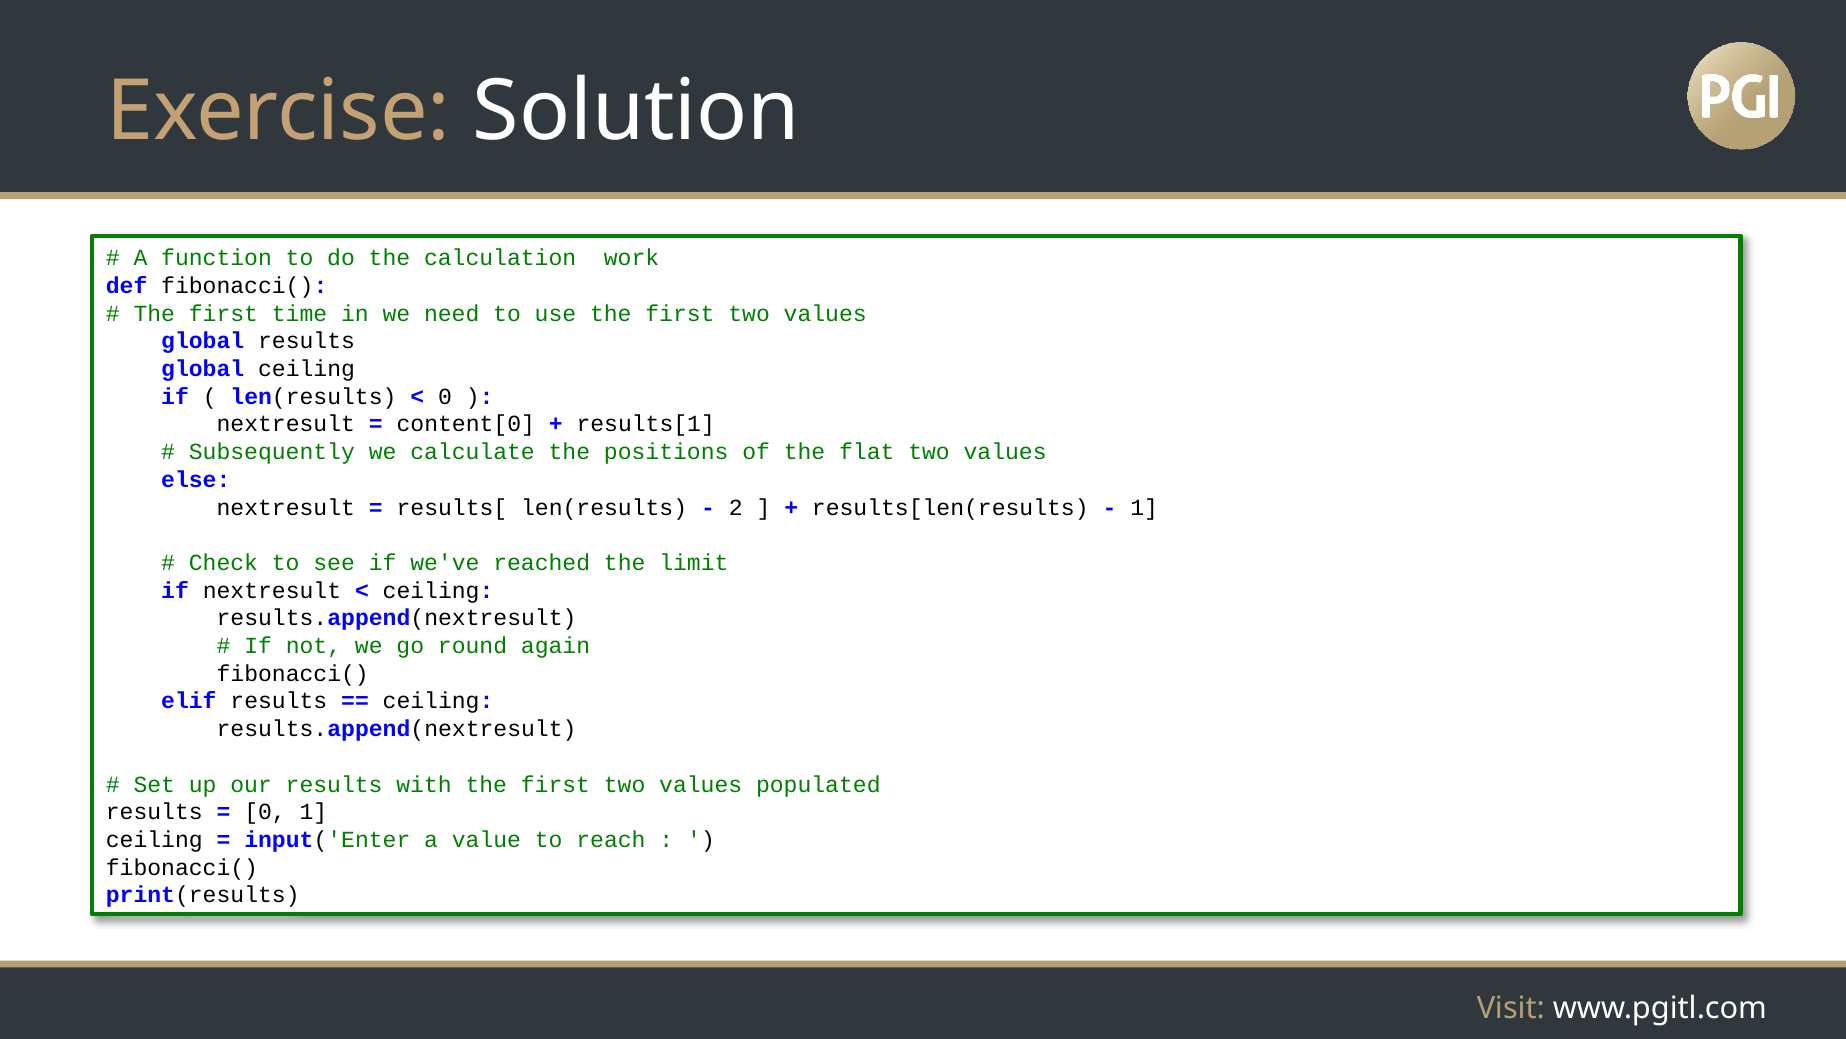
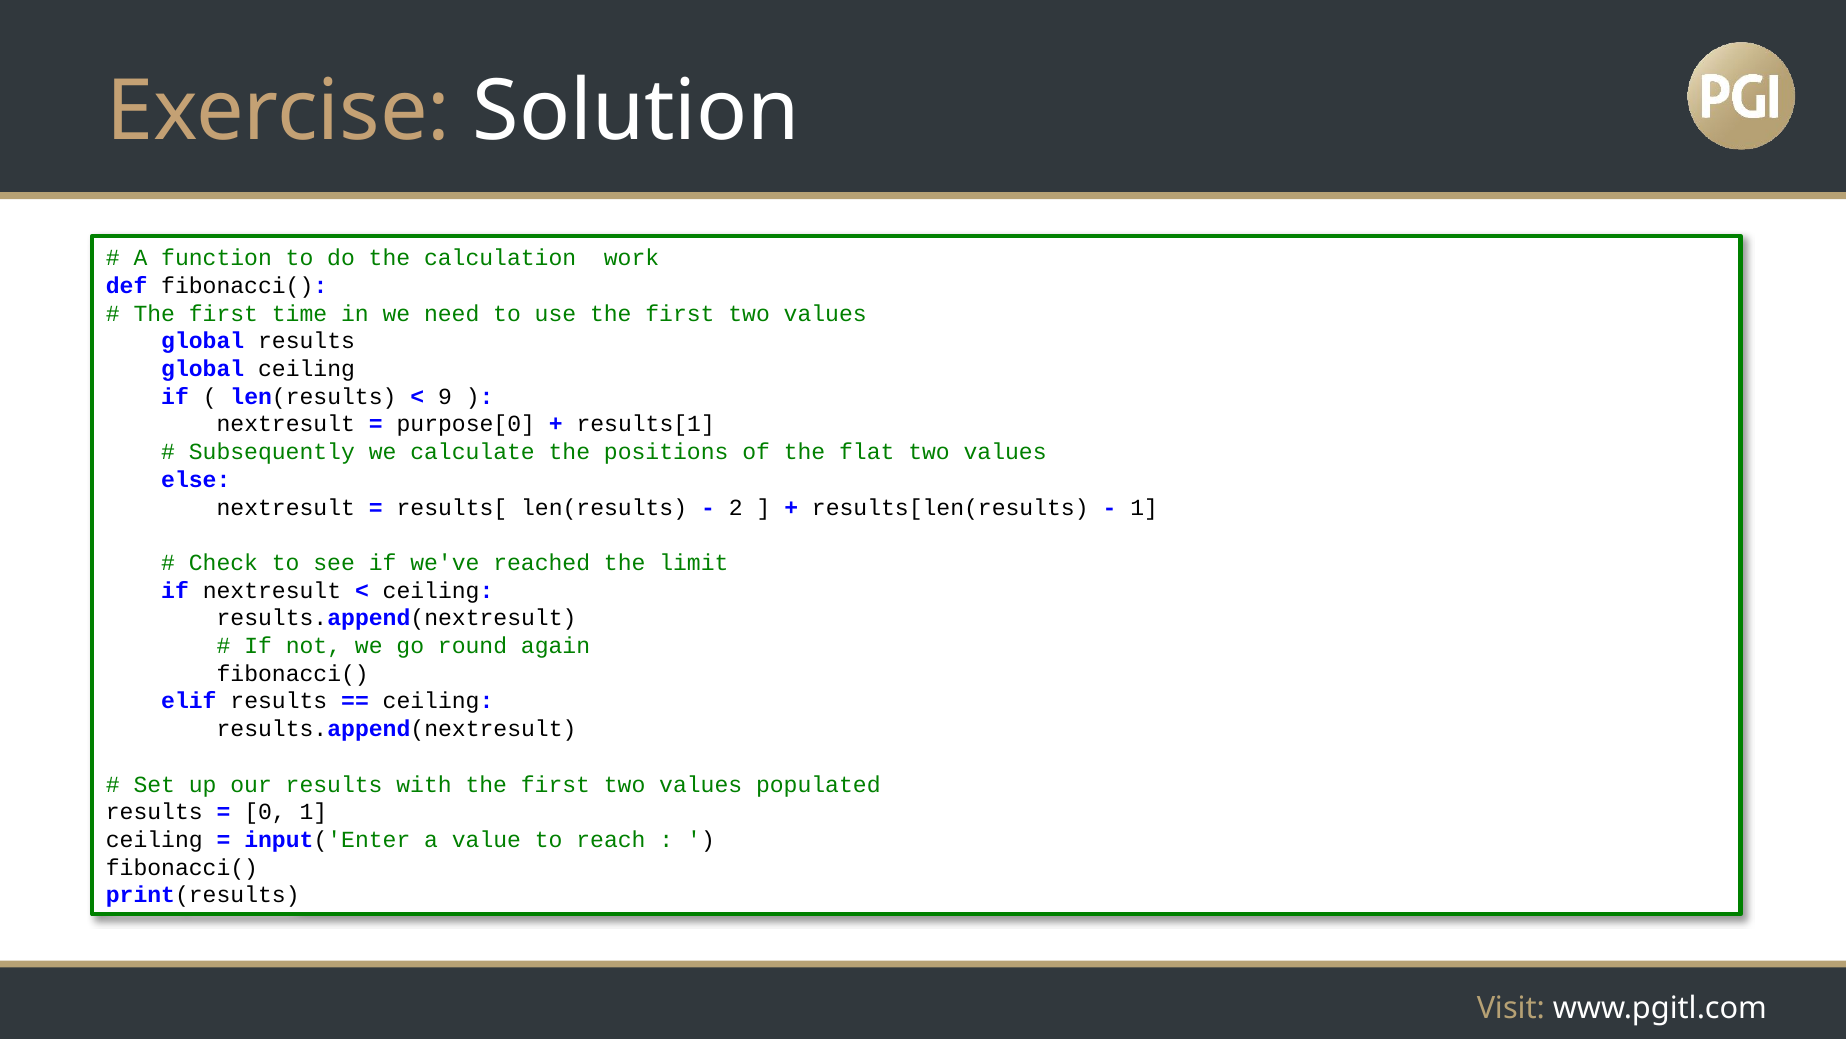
0: 0 -> 9 (445, 396)
content[0: content[0 -> purpose[0 (466, 424)
